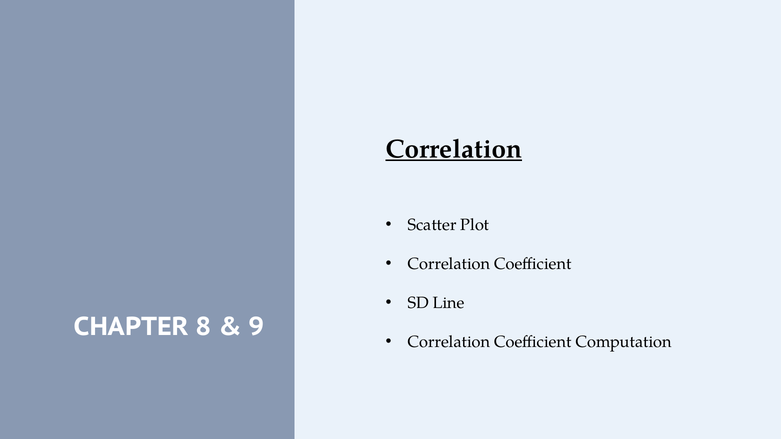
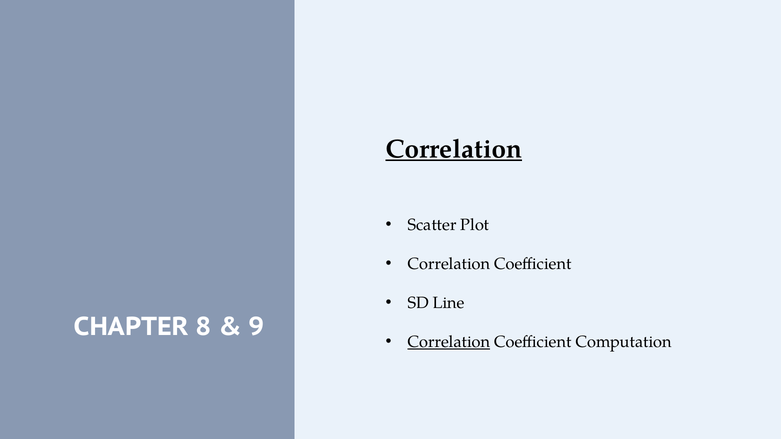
Correlation underline: none -> present (449, 342)
